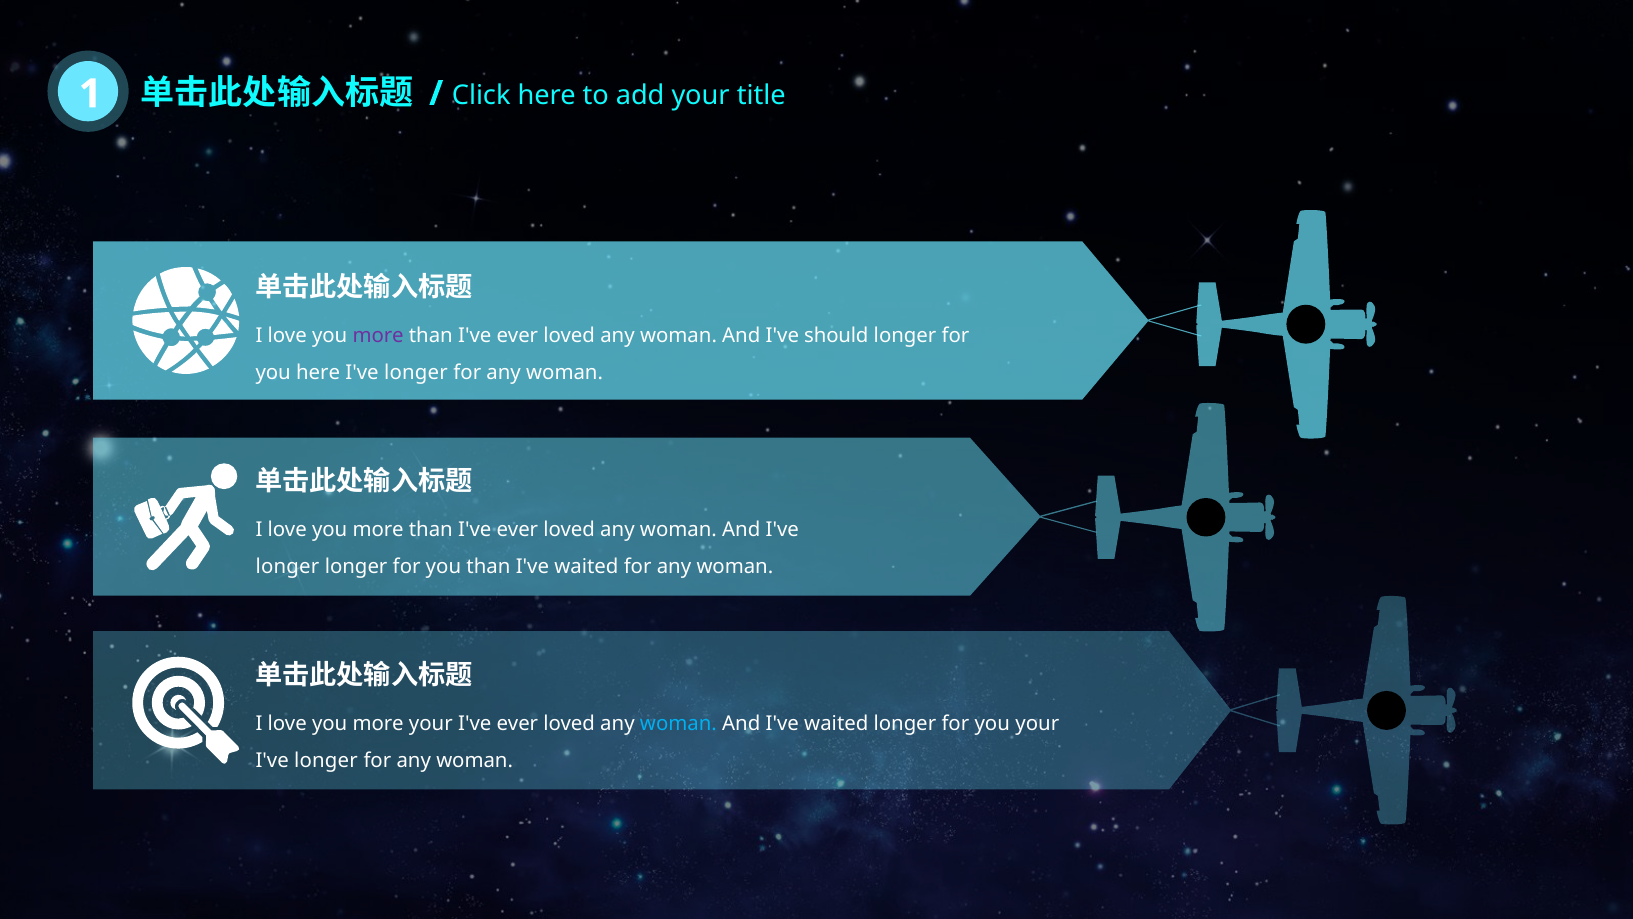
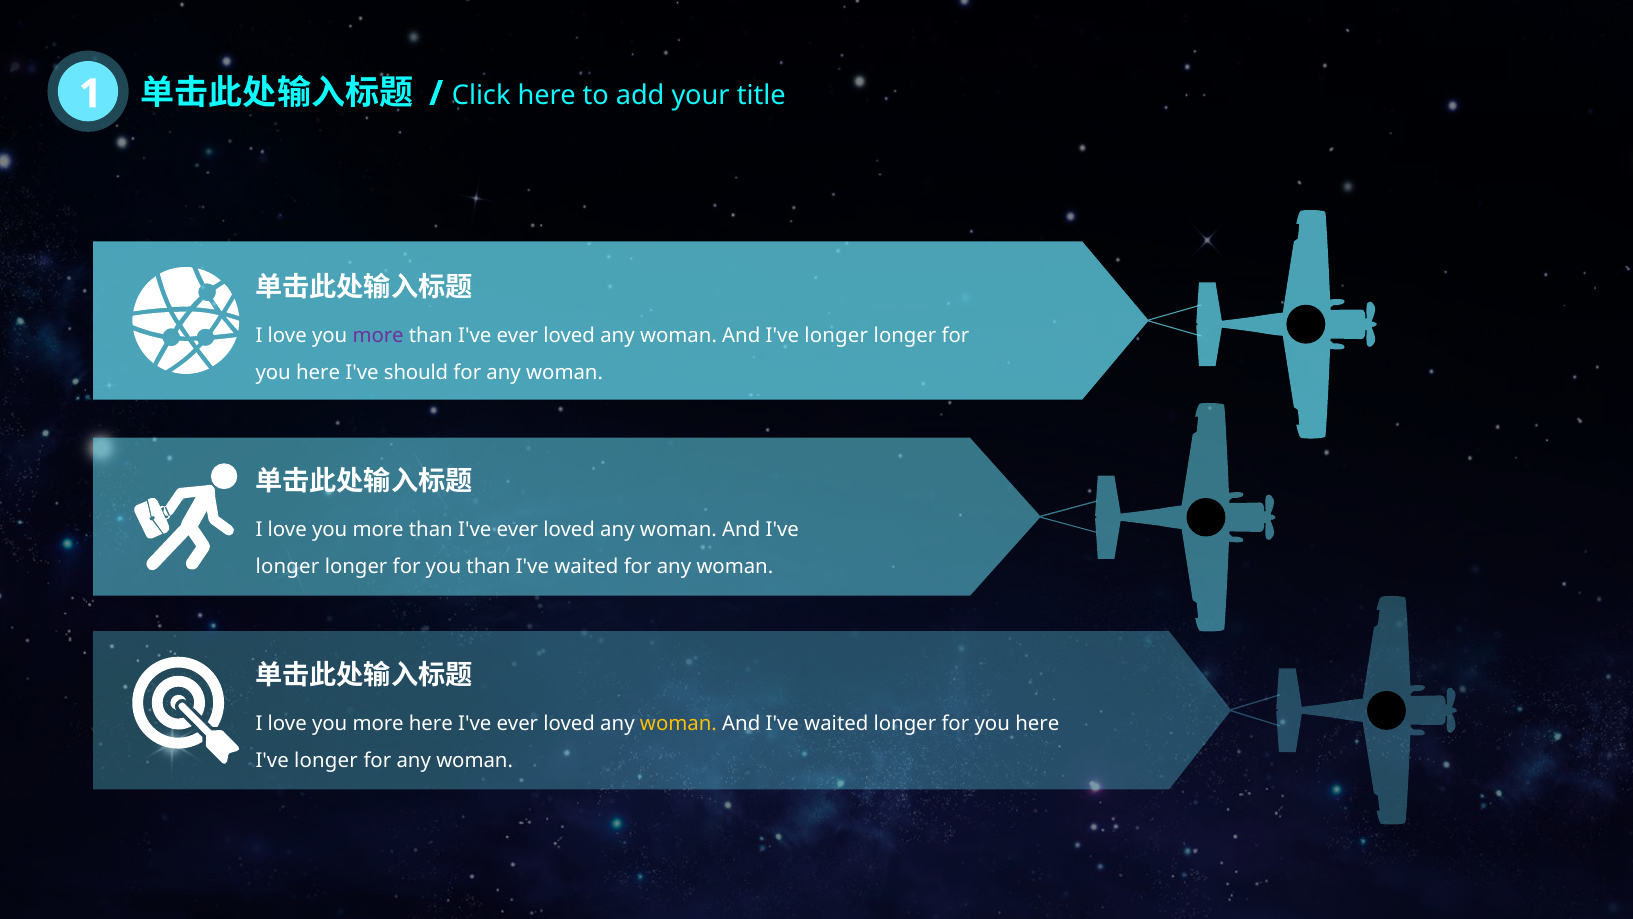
should: should -> longer (836, 336)
longer: longer -> should (416, 373)
more your: your -> here (431, 723)
woman colour: light blue -> yellow (678, 723)
your: your -> here (1037, 723)
